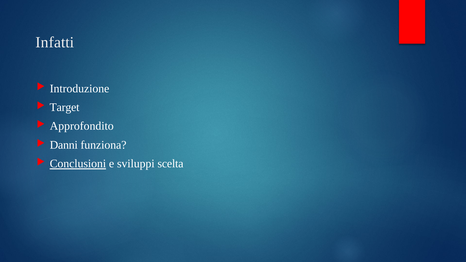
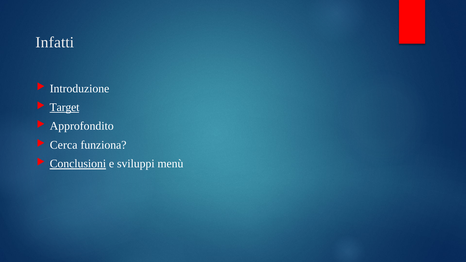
Target underline: none -> present (65, 107)
Danni: Danni -> Cerca (64, 145)
scelta: scelta -> menù (170, 164)
